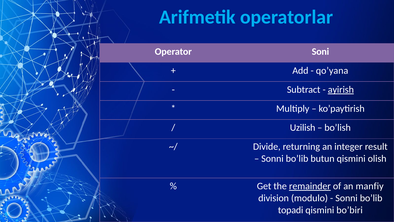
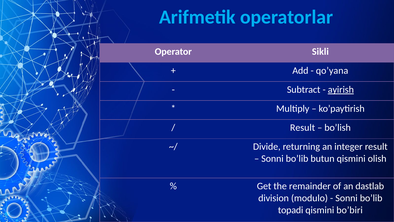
Soni: Soni -> Sikli (320, 51)
Uzilish: Uzilish -> Result (303, 127)
remainder underline: present -> none (310, 186)
manfiy: manfiy -> dastlab (370, 186)
